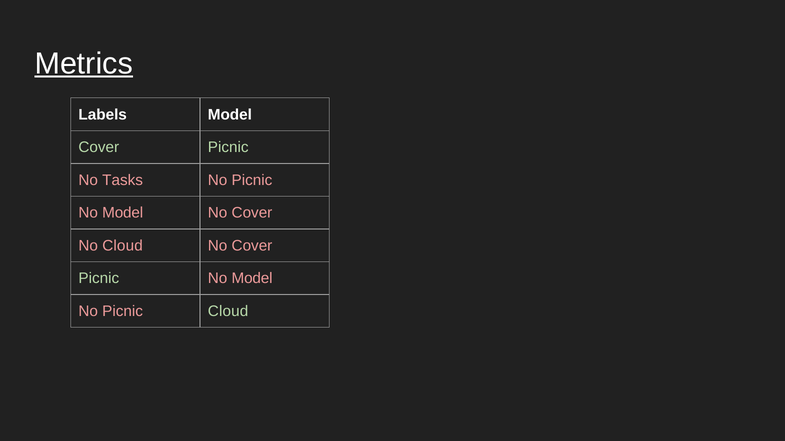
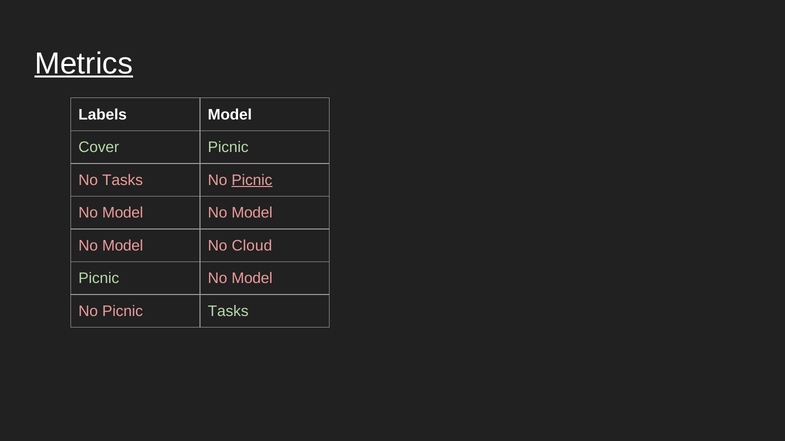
Picnic underline: none -> present (252, 180)
Cover: Cover -> Model (252, 213)
Cloud: Cloud -> Model (123, 246)
Cover: Cover -> Cloud (252, 246)
Picnic Cloud: Cloud -> Tasks (228, 312)
